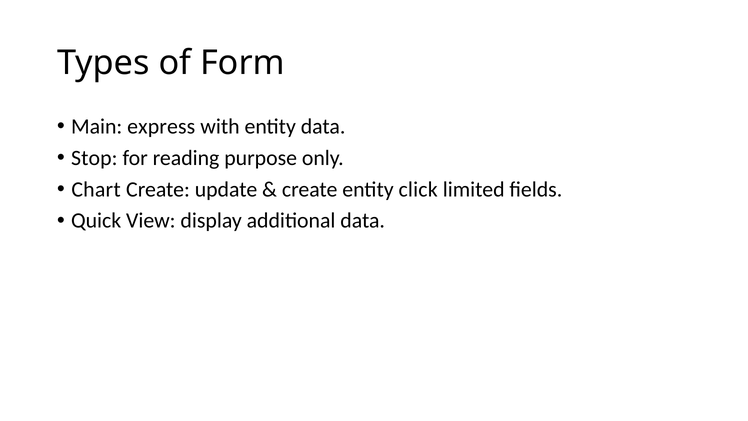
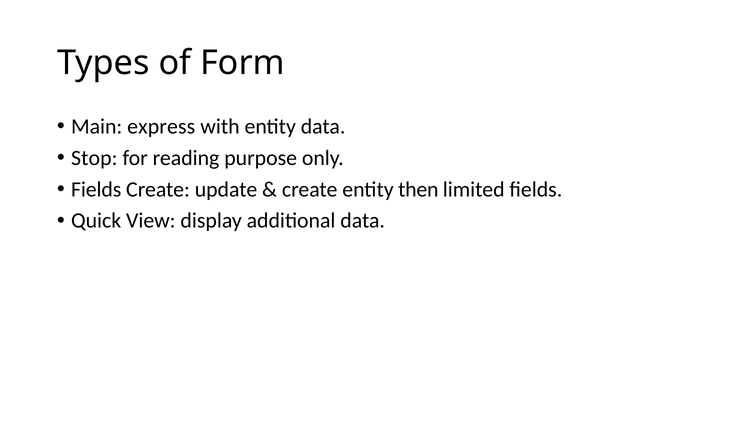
Chart: Chart -> Fields (96, 189)
click: click -> then (418, 189)
